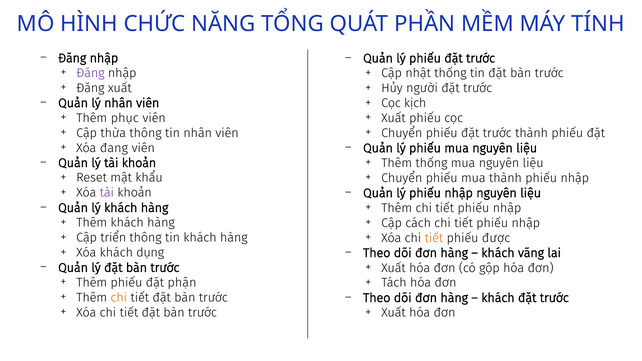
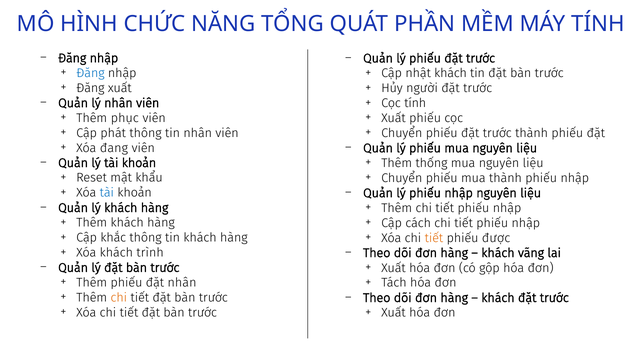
Đăng colour: purple -> blue (91, 73)
nhật thống: thống -> khách (451, 73)
Cọc kịch: kịch -> tính (415, 103)
thừa: thừa -> phát (113, 133)
tài colour: purple -> blue (107, 193)
triển: triển -> khắc (113, 238)
dụng: dụng -> trình (150, 253)
đặt phận: phận -> nhân (182, 283)
